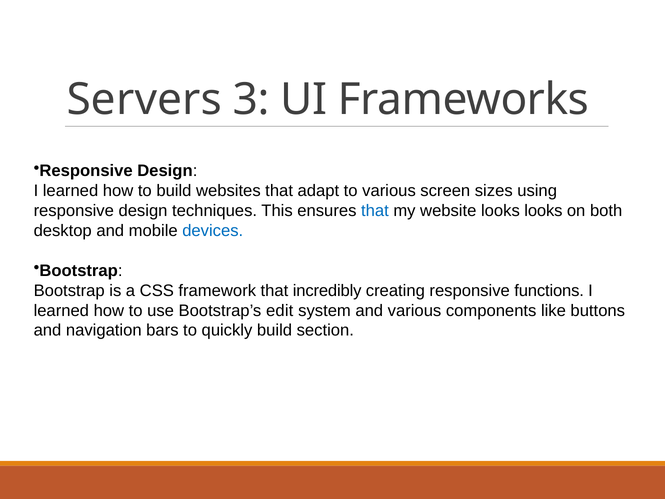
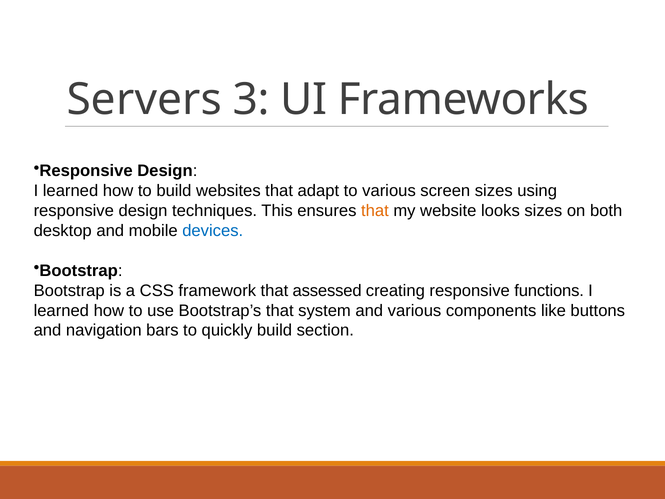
that colour: blue -> orange (375, 211)
looks looks: looks -> sizes (543, 211)
incredibly: incredibly -> assessed (327, 290)
Bootstrap’s edit: edit -> that (280, 310)
